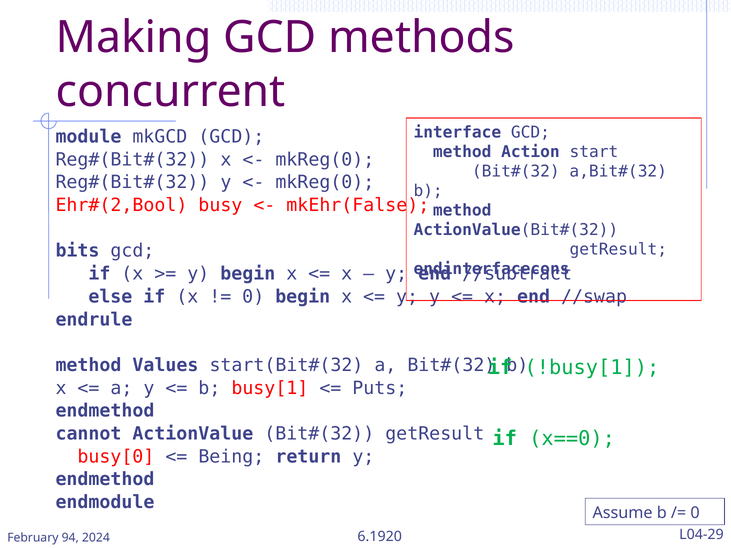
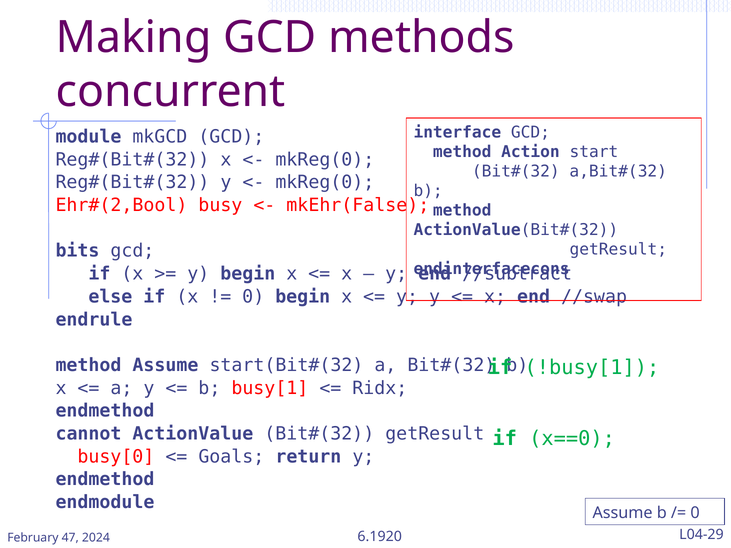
method Values: Values -> Assume (165, 365)
Puts: Puts -> Ridx (380, 388)
Being: Being -> Goals (231, 457)
94: 94 -> 47 (70, 538)
